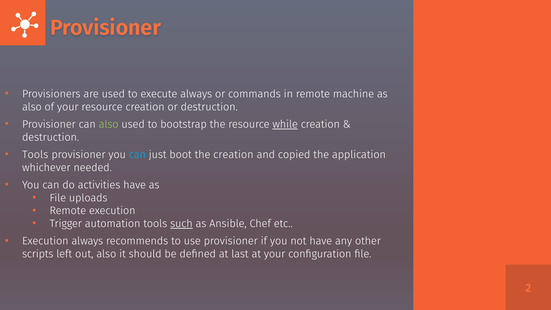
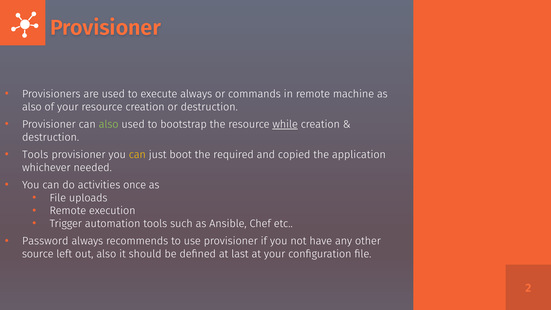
can colour: light blue -> yellow (137, 155)
the creation: creation -> required (234, 155)
activities have: have -> once (135, 185)
such underline: present -> none (181, 224)
Execution: Execution -> Password (45, 241)
scripts: scripts -> source (38, 254)
